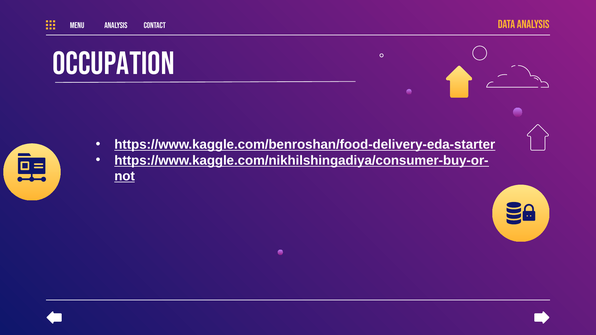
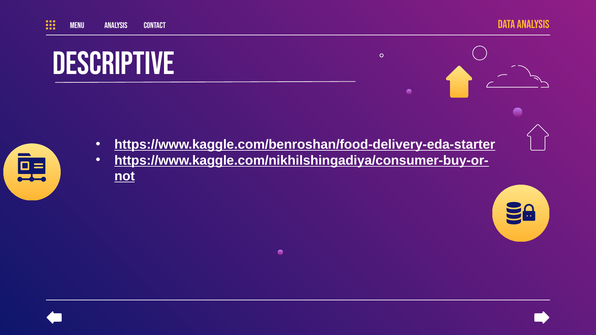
Occupation: Occupation -> Descriptive (114, 64)
